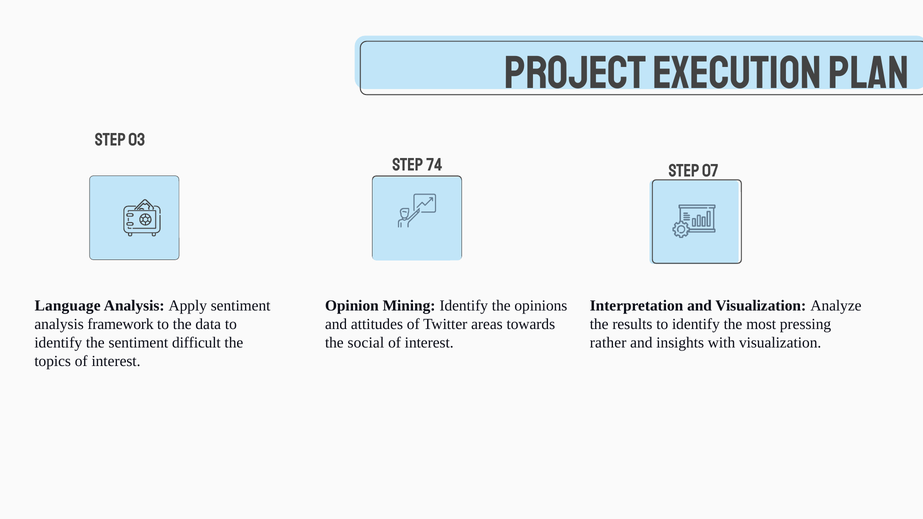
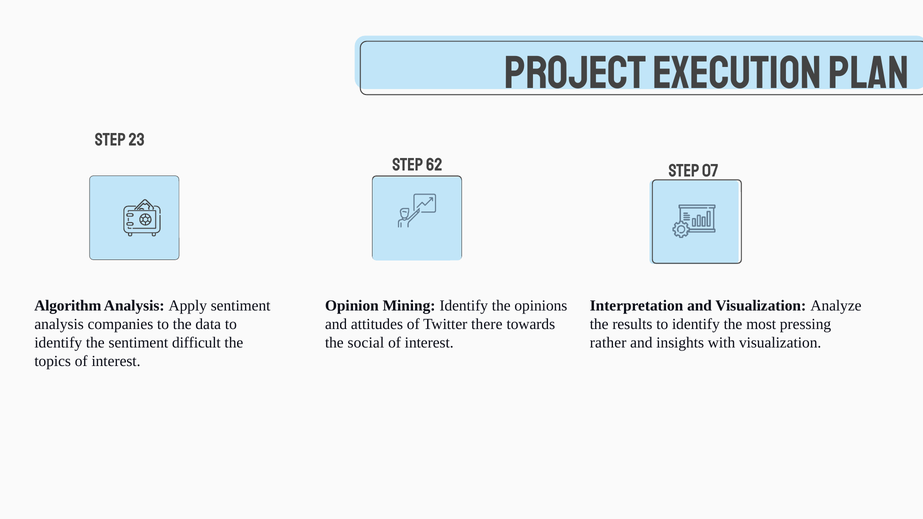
03: 03 -> 23 (137, 140)
74: 74 -> 62 (434, 165)
Language: Language -> Algorithm (68, 306)
framework: framework -> companies (120, 324)
areas: areas -> there (487, 324)
